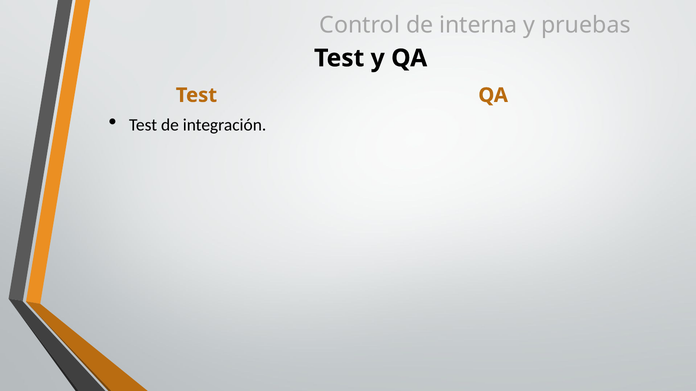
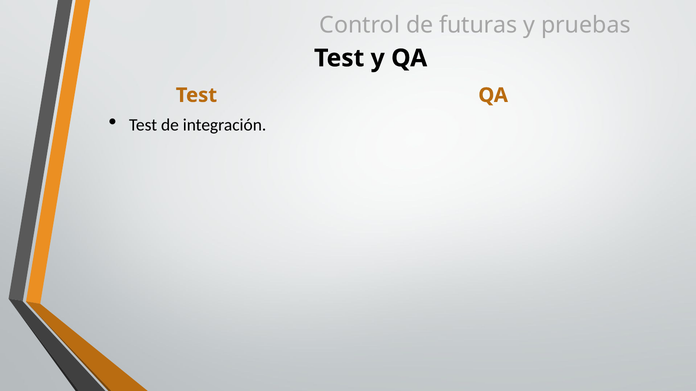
interna: interna -> futuras (478, 25)
